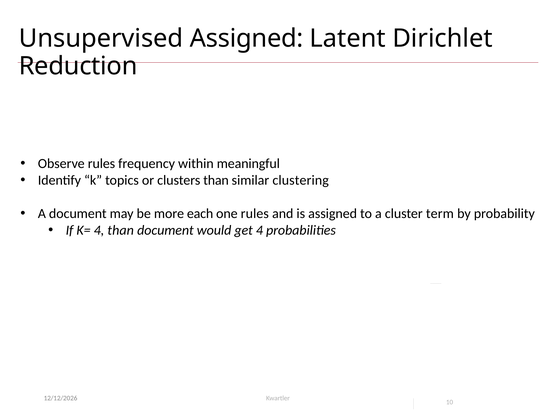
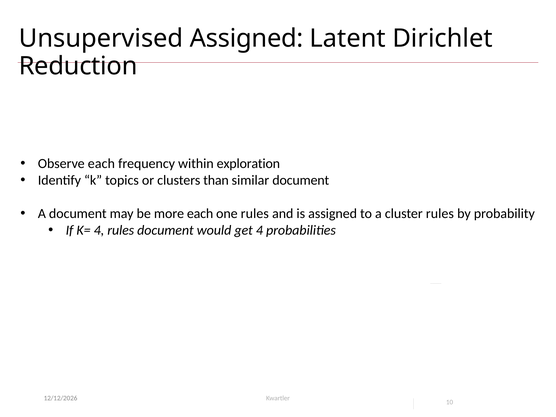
Observe rules: rules -> each (101, 164)
meaningful: meaningful -> exploration (248, 164)
similar clustering: clustering -> document (301, 180)
cluster term: term -> rules (440, 214)
4 than: than -> rules (121, 230)
